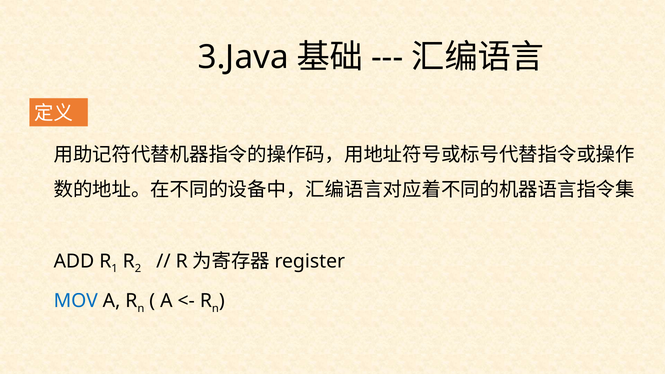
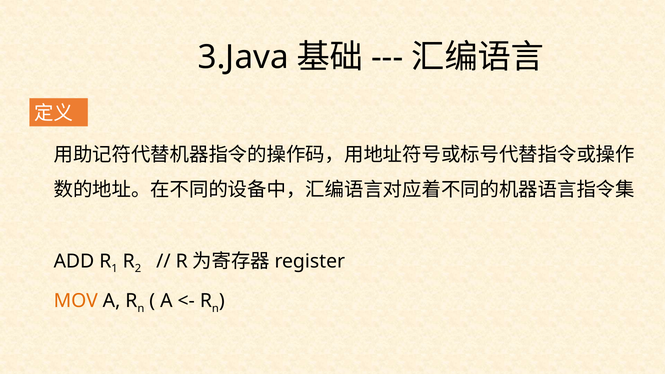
MOV colour: blue -> orange (76, 301)
